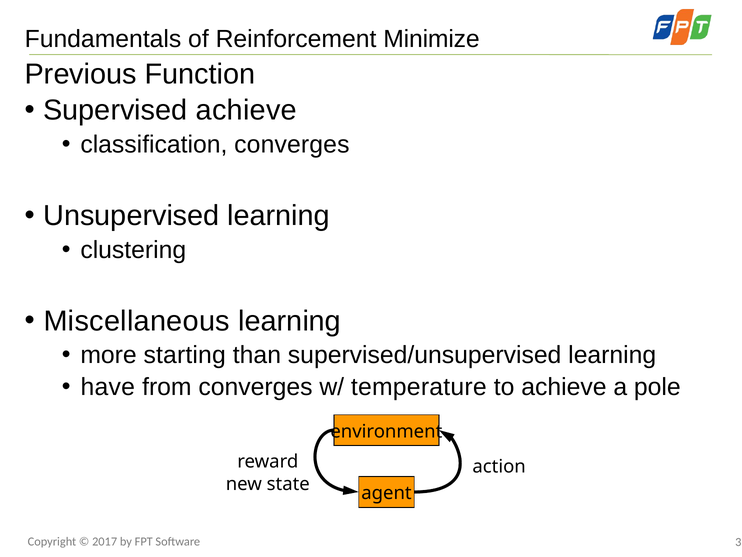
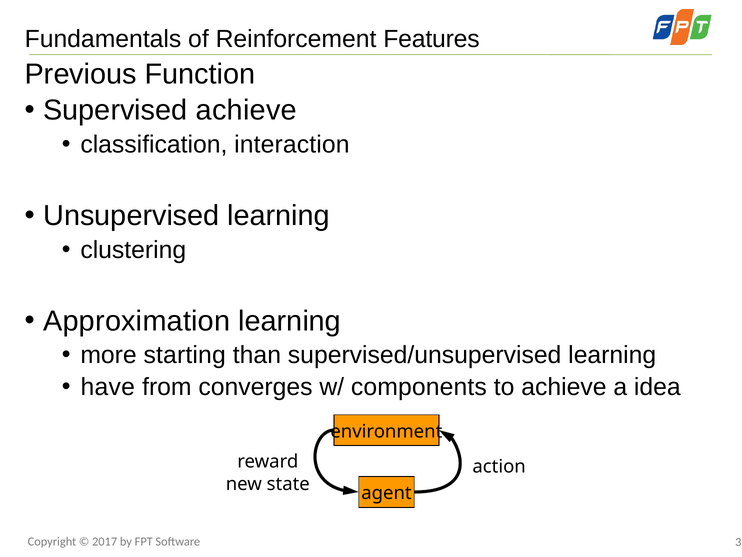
Minimize: Minimize -> Features (431, 39)
classification converges: converges -> interaction (292, 144)
Miscellaneous: Miscellaneous -> Approximation (137, 321)
temperature: temperature -> components (419, 387)
pole: pole -> idea (657, 387)
